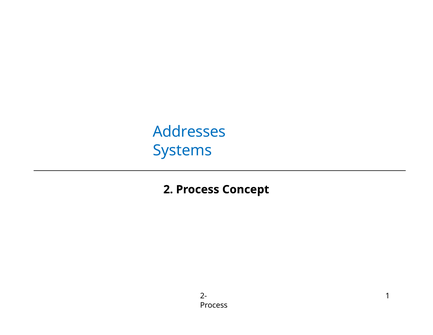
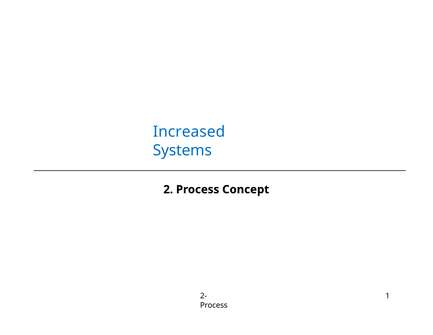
Addresses: Addresses -> Increased (189, 132)
